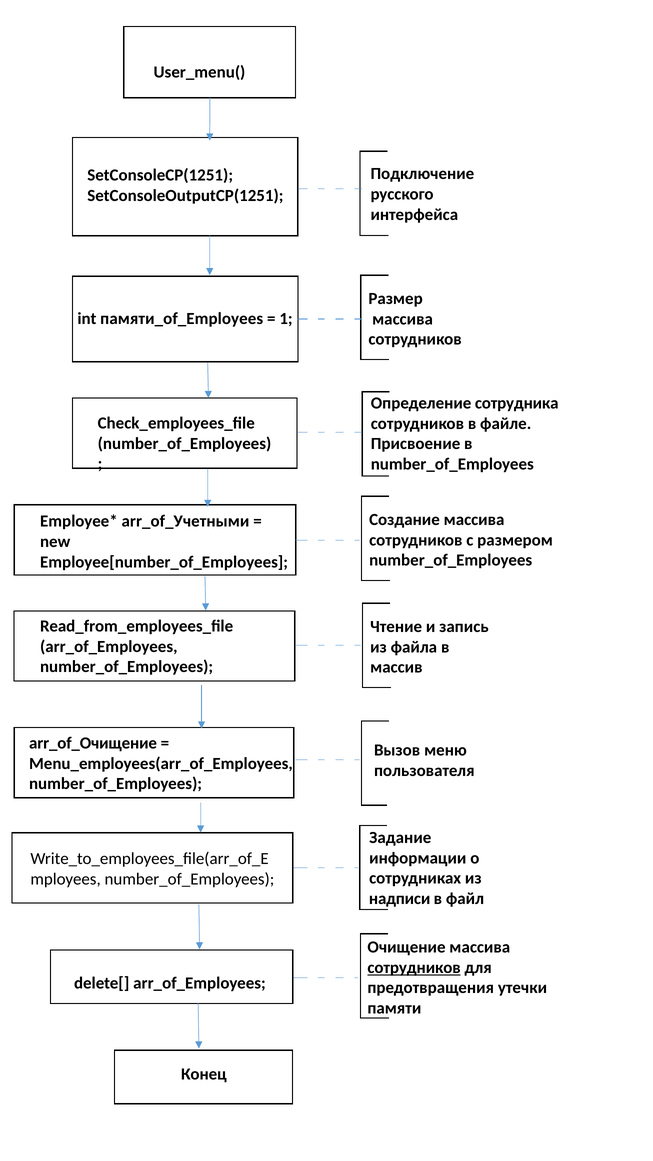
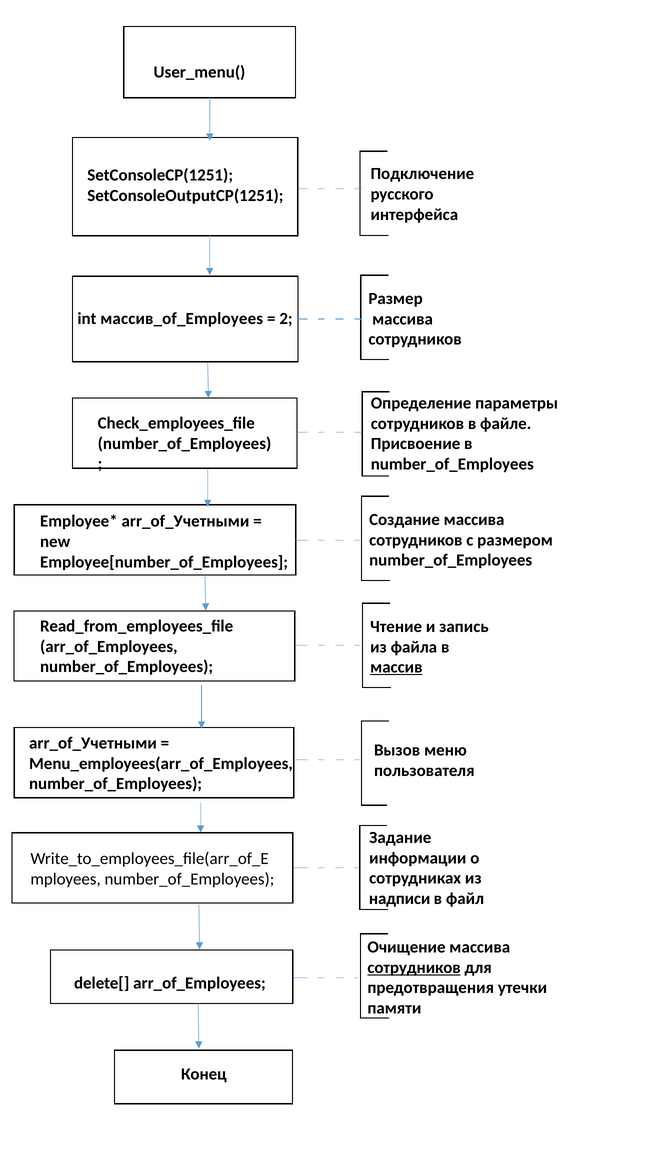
памяти_of_Employees: памяти_of_Employees -> массив_of_Employees (182, 319)
1: 1 -> 2 (286, 319)
сотрудника: сотрудника -> параметры (517, 403)
массив underline: none -> present (396, 667)
arr_of_Очищение: arr_of_Очищение -> arr_of_Учетными (93, 743)
